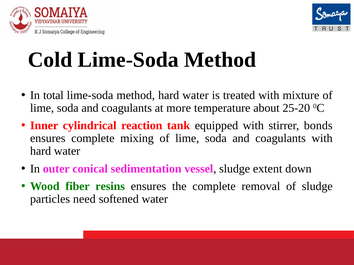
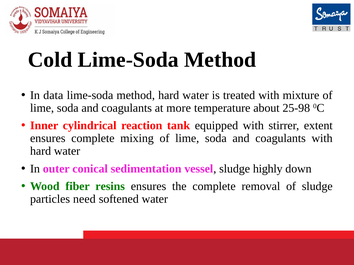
total: total -> data (53, 95)
25-20: 25-20 -> 25-98 (296, 108)
bonds: bonds -> extent (318, 126)
extent: extent -> highly (268, 169)
